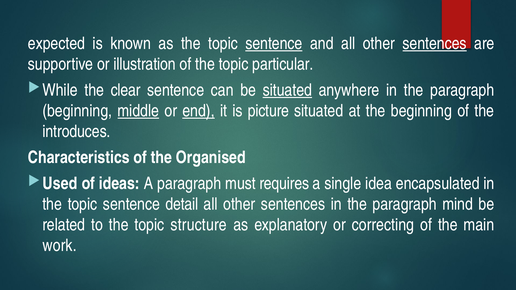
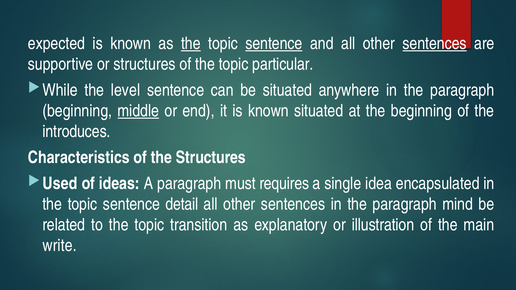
the underline: none -> present (191, 44)
or illustration: illustration -> structures (145, 64)
clear: clear -> level (125, 90)
situated underline: present -> none (287, 90)
end underline: present -> none (199, 111)
it is picture: picture -> known (268, 111)
the Organised: Organised -> Structures (211, 158)
structure: structure -> transition (199, 225)
correcting: correcting -> illustration (383, 225)
work: work -> write (60, 246)
